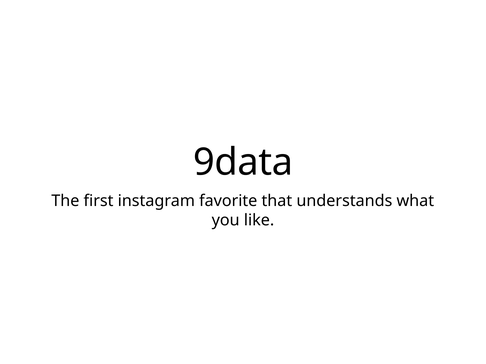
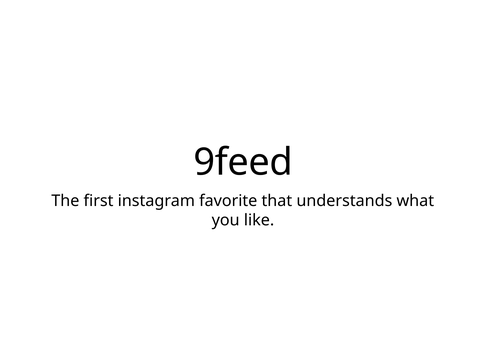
9data: 9data -> 9feed (243, 163)
